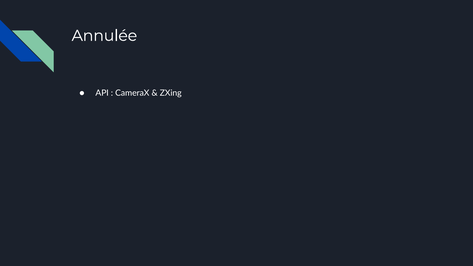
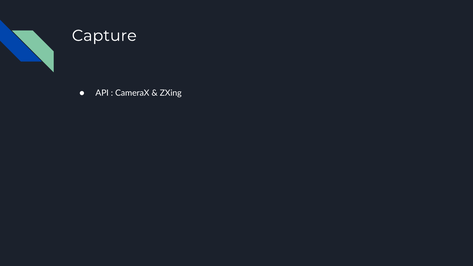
Annulée: Annulée -> Capture (104, 36)
